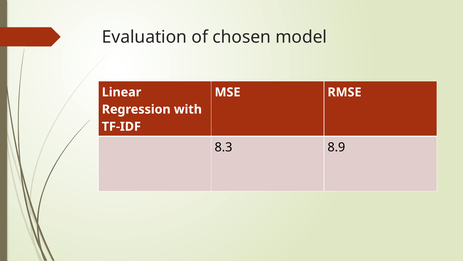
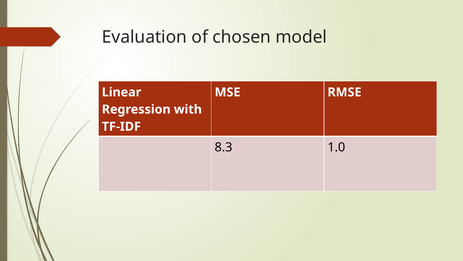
8.9: 8.9 -> 1.0 (336, 147)
